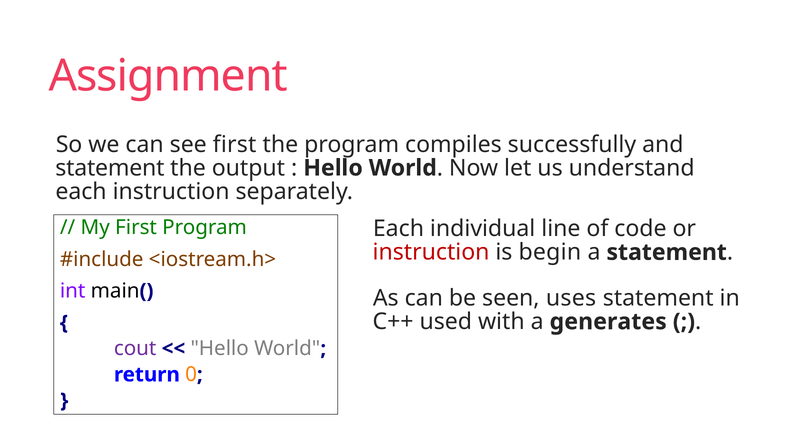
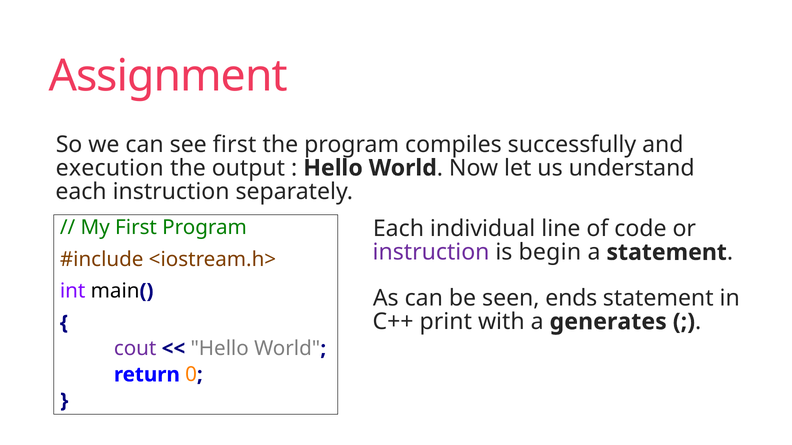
statement: statement -> execution (110, 168)
instruction colour: red -> purple (431, 253)
uses: uses -> ends (571, 298)
used: used -> print (446, 322)
